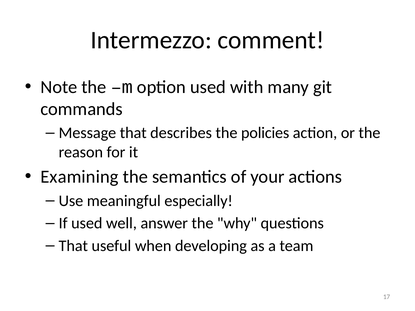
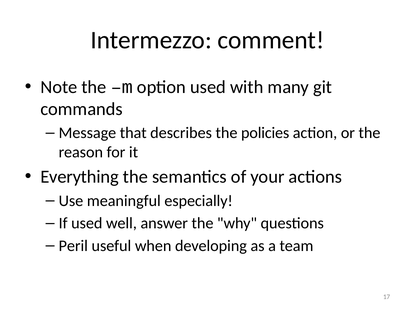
Examining: Examining -> Everything (80, 177)
That: That -> Peril (73, 246)
